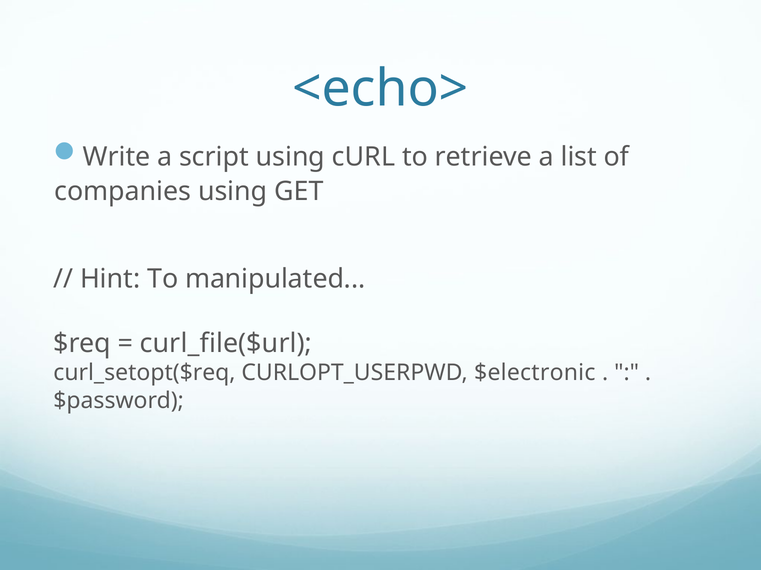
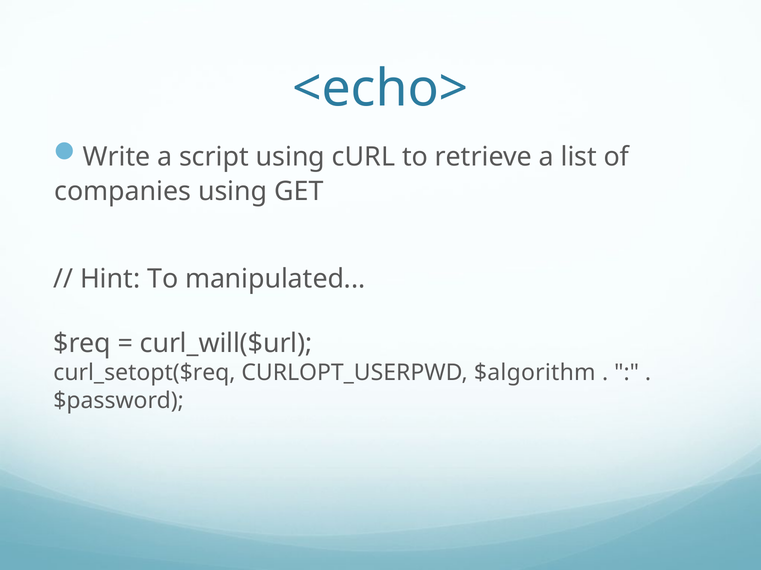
curl_file($url: curl_file($url -> curl_will($url (226, 343)
$electronic: $electronic -> $algorithm (535, 373)
